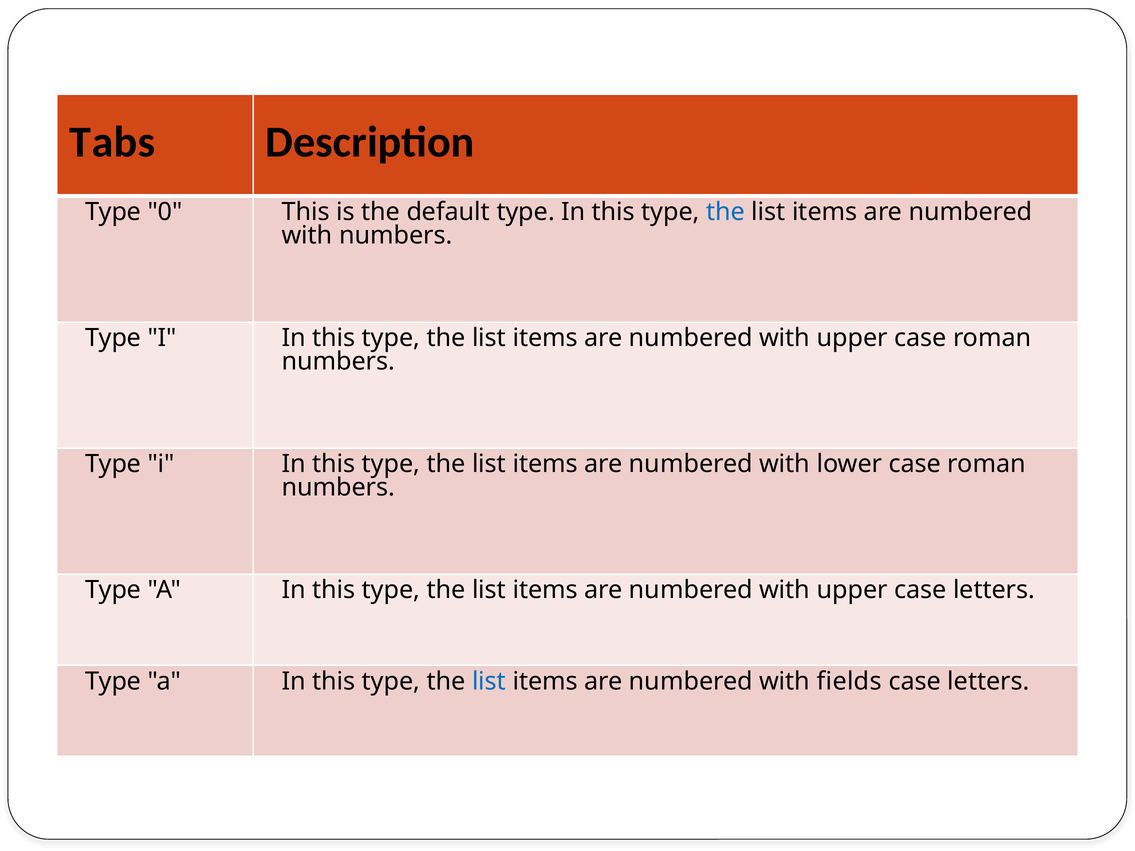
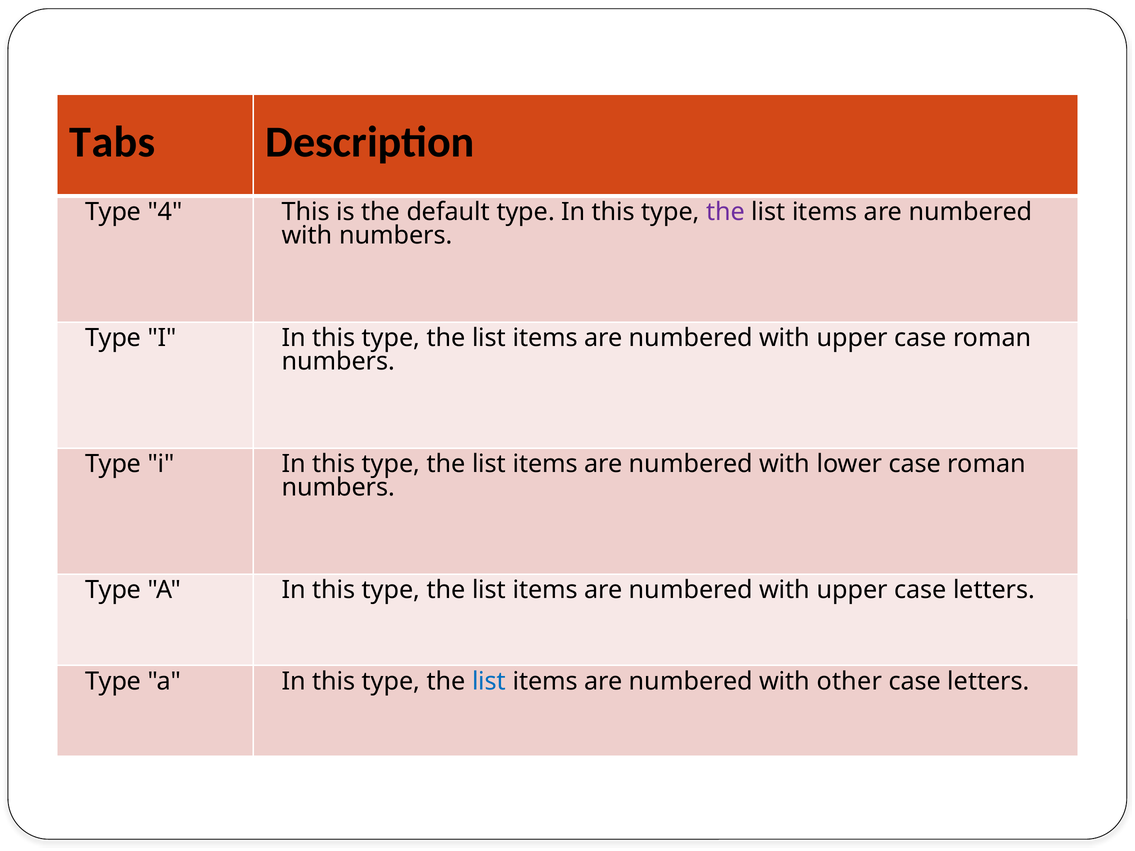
0: 0 -> 4 (165, 212)
the colour: blue -> purple (726, 212)
fields: fields -> other (849, 681)
